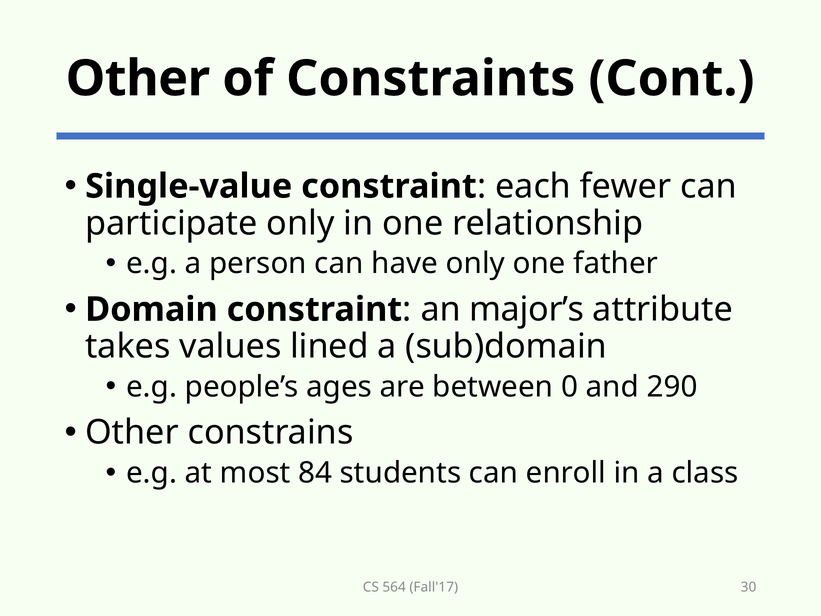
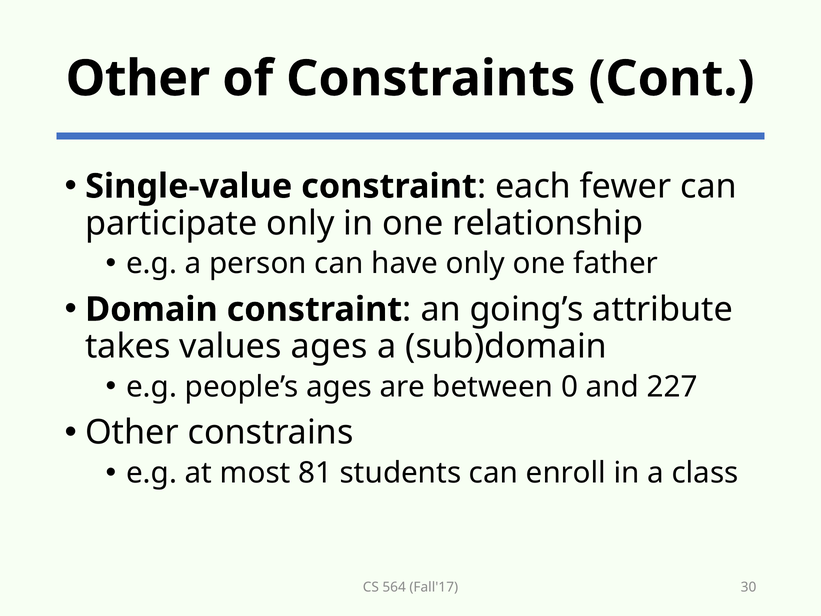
major’s: major’s -> going’s (527, 309)
values lined: lined -> ages (329, 346)
290: 290 -> 227 (672, 387)
84: 84 -> 81 (315, 473)
